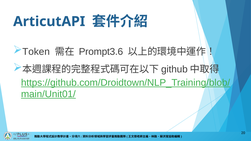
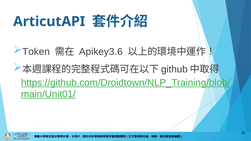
Prompt3.6: Prompt3.6 -> Apikey3.6 (101, 52)
